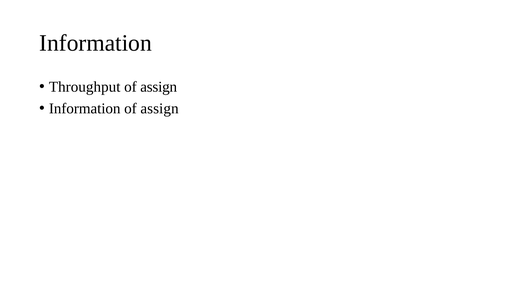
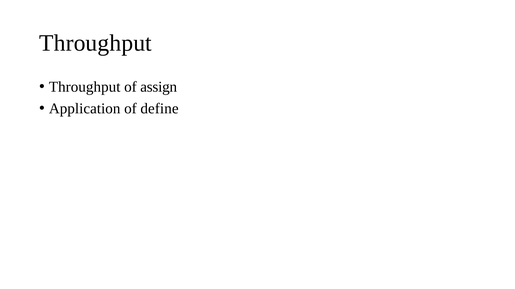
Information: Information -> Throughput (96, 43)
Information: Information -> Application (85, 109)
assign: assign -> define (160, 109)
